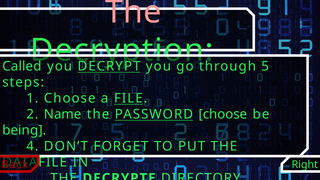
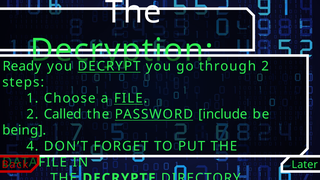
The colour: pink -> white (133, 12)
Called: Called -> Ready (22, 66)
through 5: 5 -> 2 (265, 66)
Name: Name -> Called (63, 114)
PASSWORD choose: choose -> include (223, 114)
Right: Right -> Later (305, 165)
